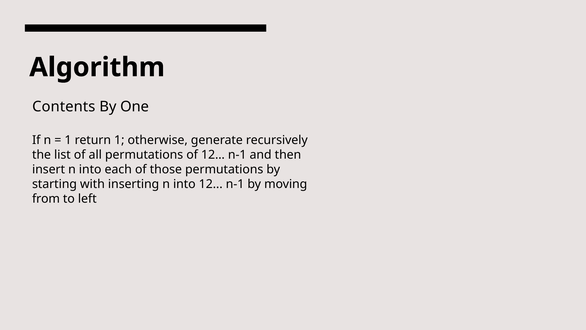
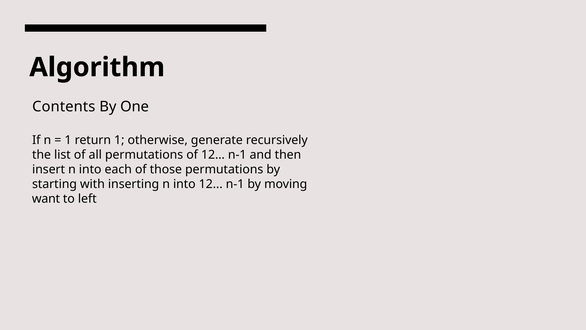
from: from -> want (46, 199)
